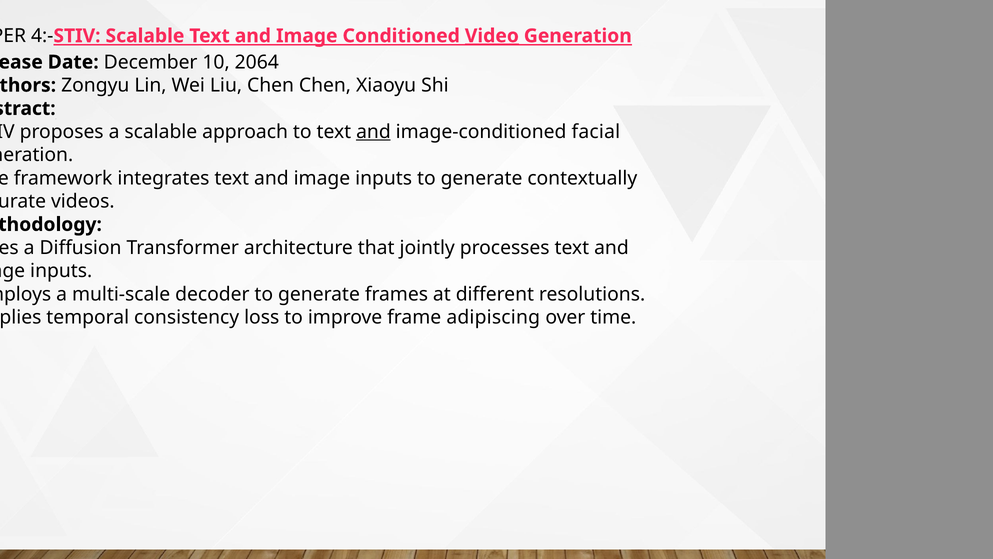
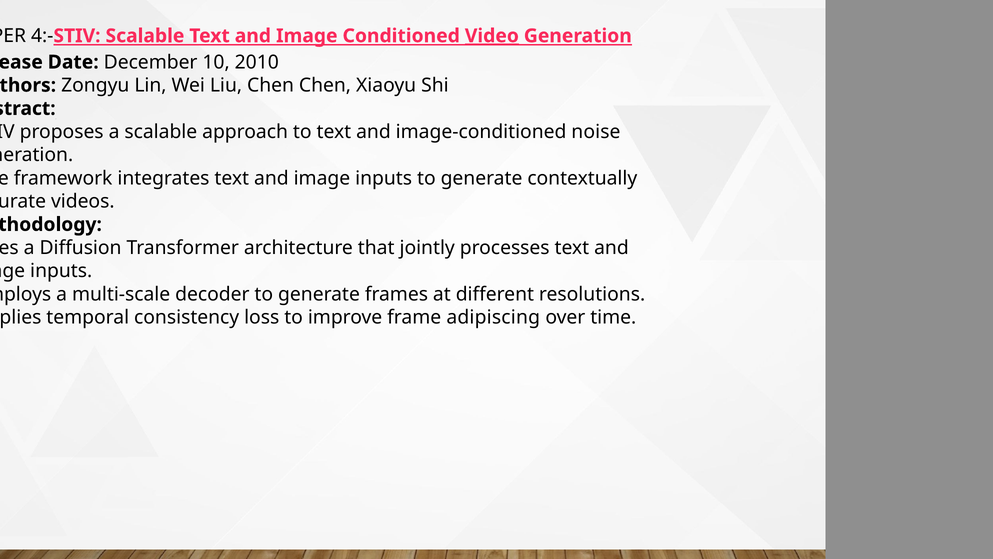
2064: 2064 -> 2010 (257, 62)
and underline: present -> none (373, 132)
facial: facial -> noise (596, 132)
